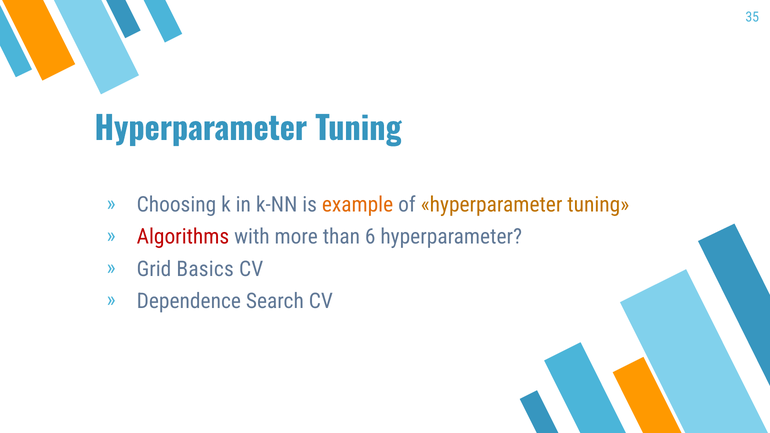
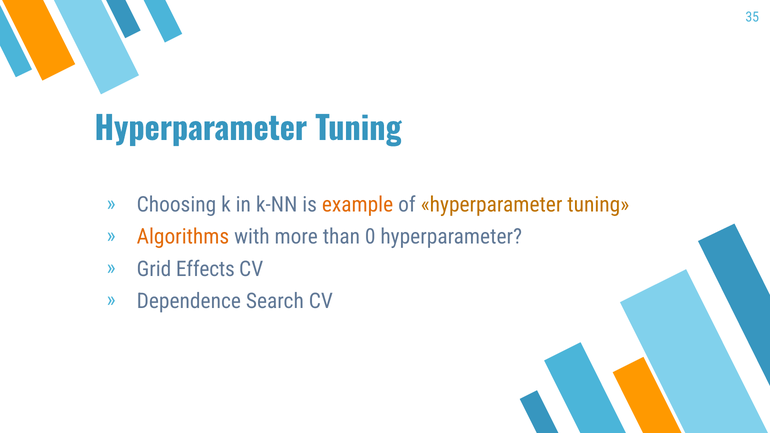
Algorithms colour: red -> orange (183, 237)
6: 6 -> 0 (370, 237)
Basics: Basics -> Effects (205, 269)
